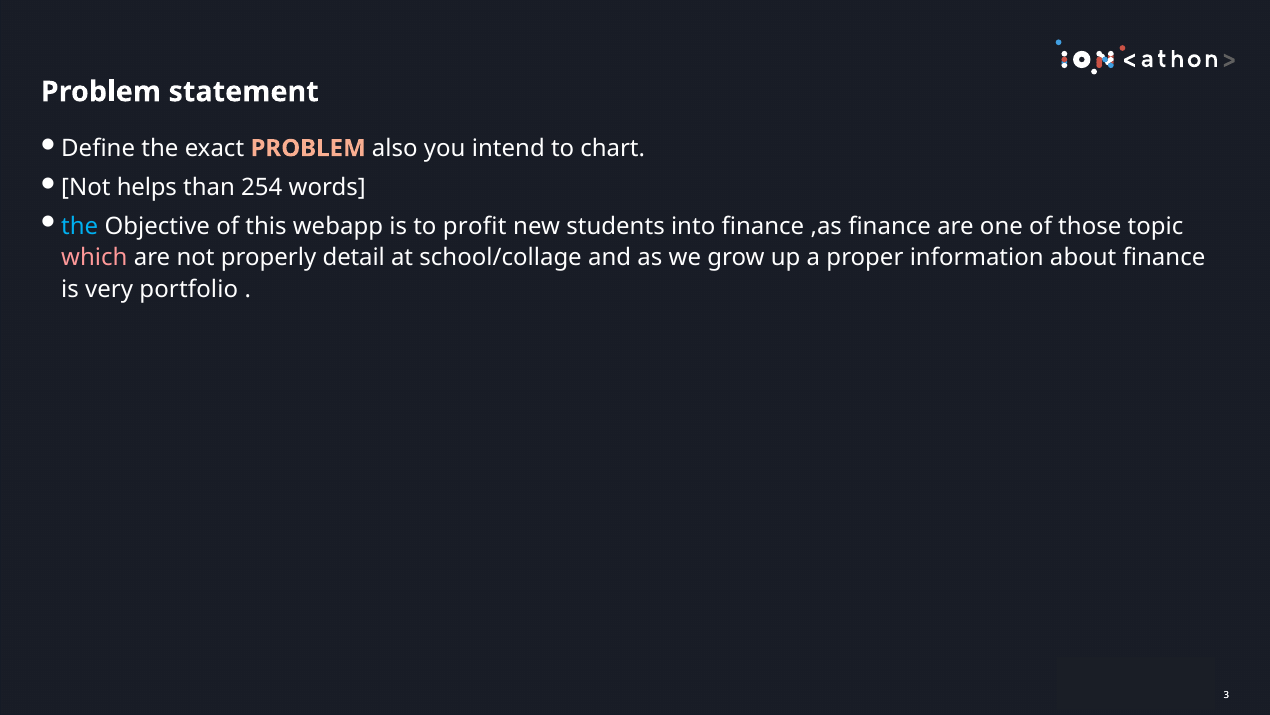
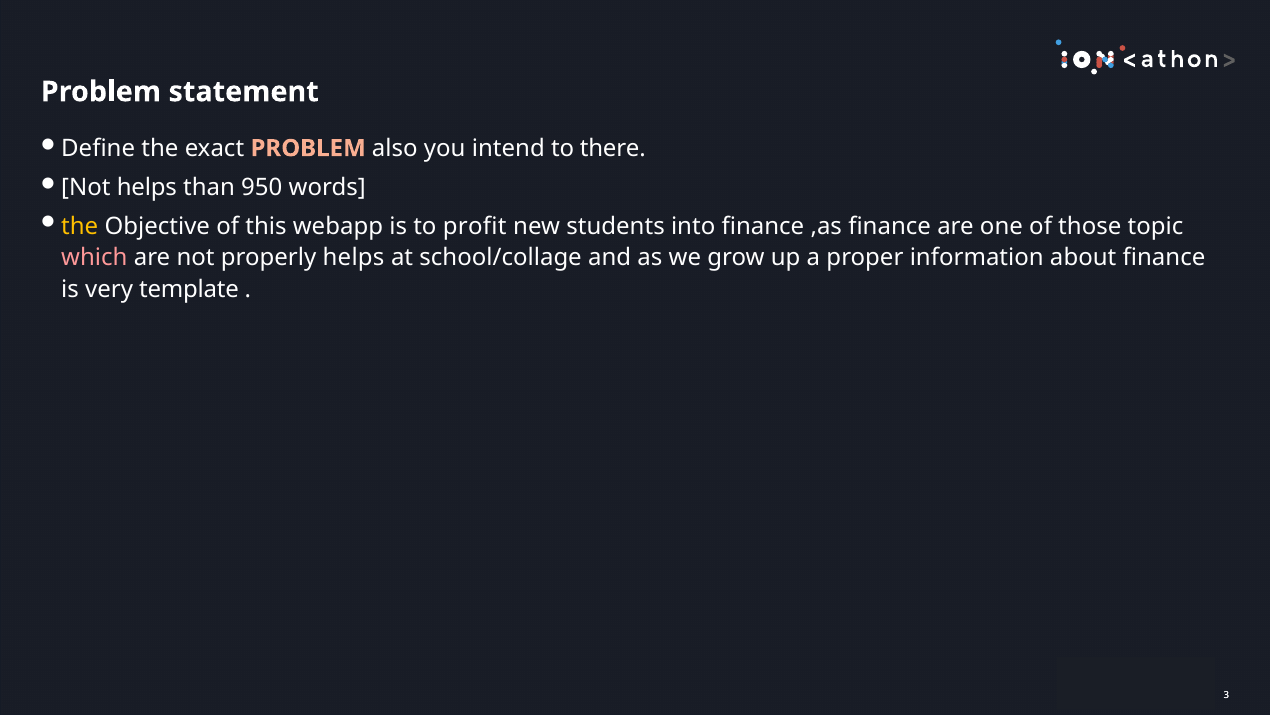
chart: chart -> there (613, 148)
254: 254 -> 950 (262, 187)
the colour: light blue -> yellow (80, 226)
properly detail: detail -> helps (354, 258)
portfolio: portfolio -> template (189, 289)
